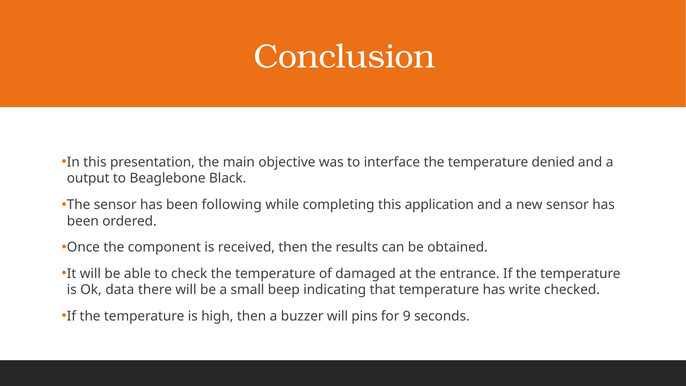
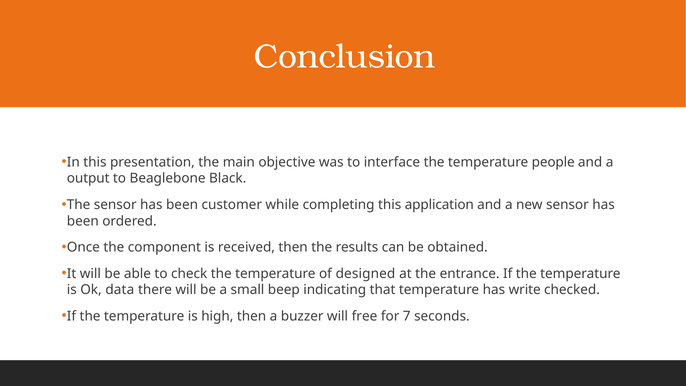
denied: denied -> people (553, 162)
following: following -> customer (232, 205)
damaged: damaged -> designed (365, 274)
pins: pins -> free (365, 316)
9: 9 -> 7 (407, 316)
